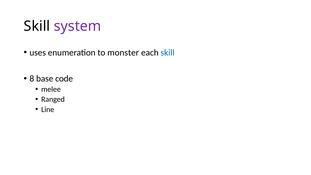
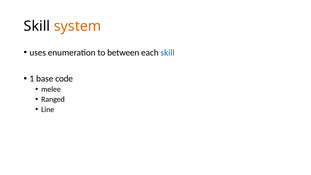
system colour: purple -> orange (78, 26)
monster: monster -> between (123, 53)
8: 8 -> 1 (32, 79)
